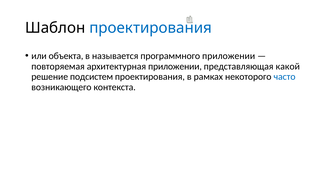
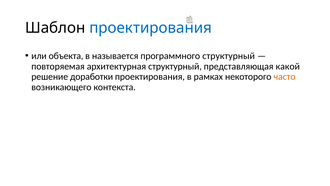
программного приложении: приложении -> структурный (229, 56)
архитектурная приложении: приложении -> структурный (175, 66)
подсистем: подсистем -> доработки (92, 77)
часто colour: blue -> orange (285, 77)
